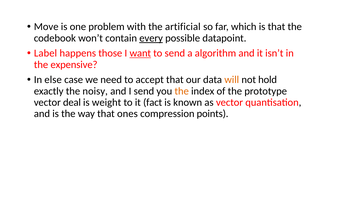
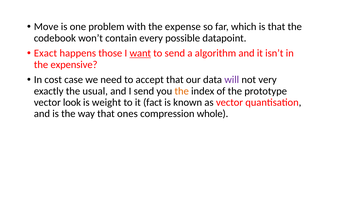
artificial: artificial -> expense (183, 27)
every underline: present -> none (151, 38)
Label: Label -> Exact (45, 53)
else: else -> cost (53, 80)
will colour: orange -> purple (232, 80)
hold: hold -> very (268, 80)
noisy: noisy -> usual (95, 91)
deal: deal -> look (72, 102)
points: points -> whole (213, 114)
